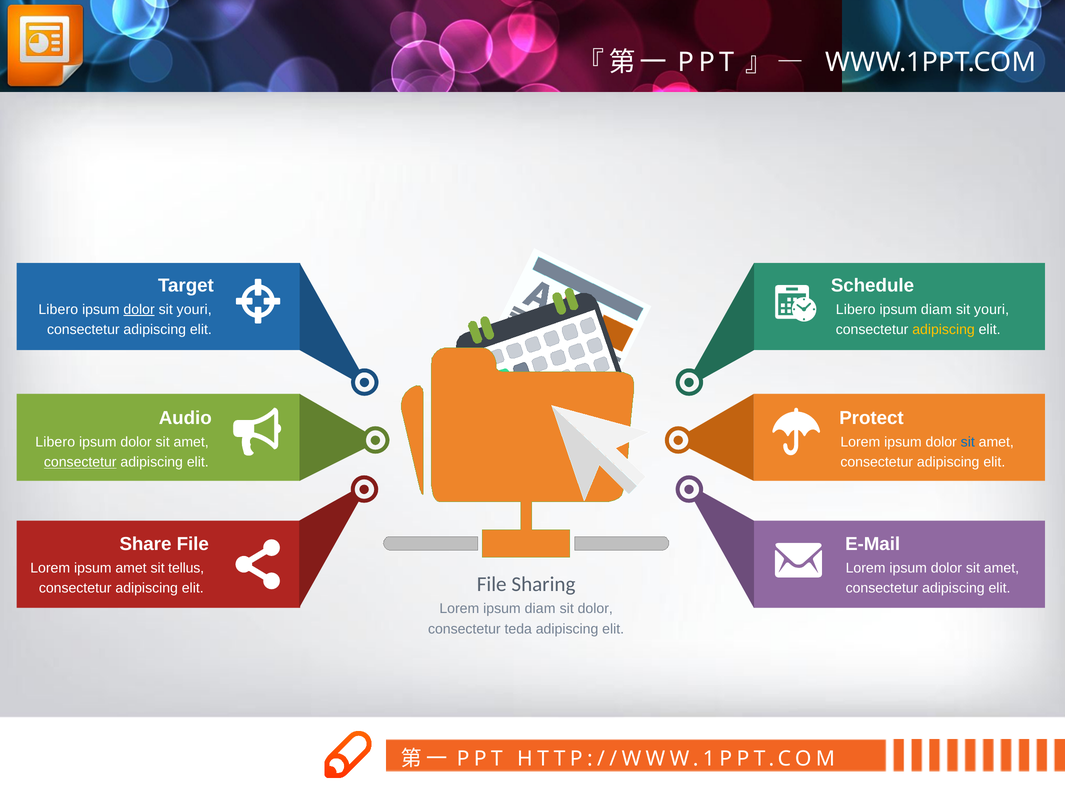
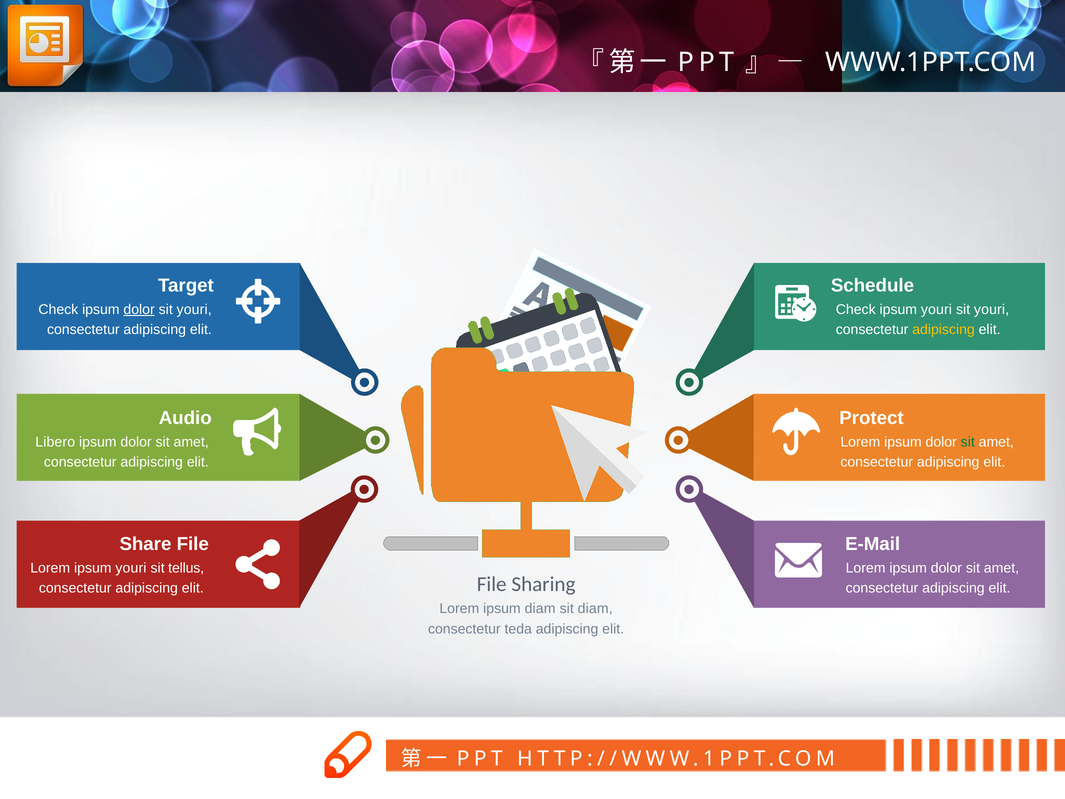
Libero: Libero -> Check (58, 309)
Libero: Libero -> Check (856, 309)
diam: diam -> youri (936, 309)
sit colour: blue -> green (968, 442)
consectetur underline: present -> none (80, 462)
Lorem ipsum amet: amet -> youri (131, 568)
sit dolor: dolor -> diam (595, 609)
